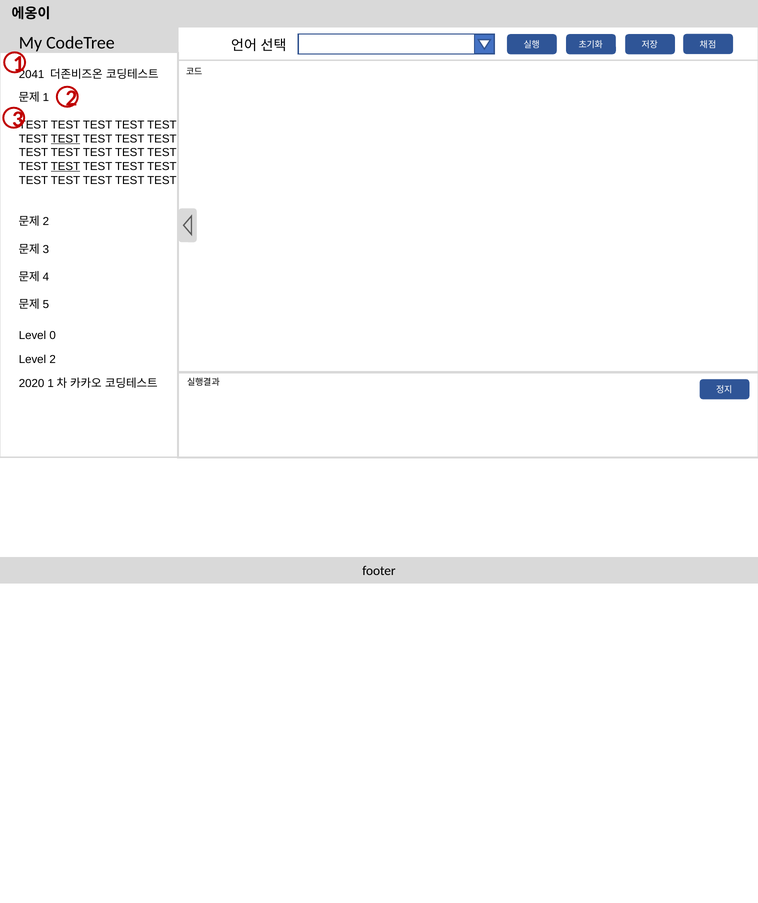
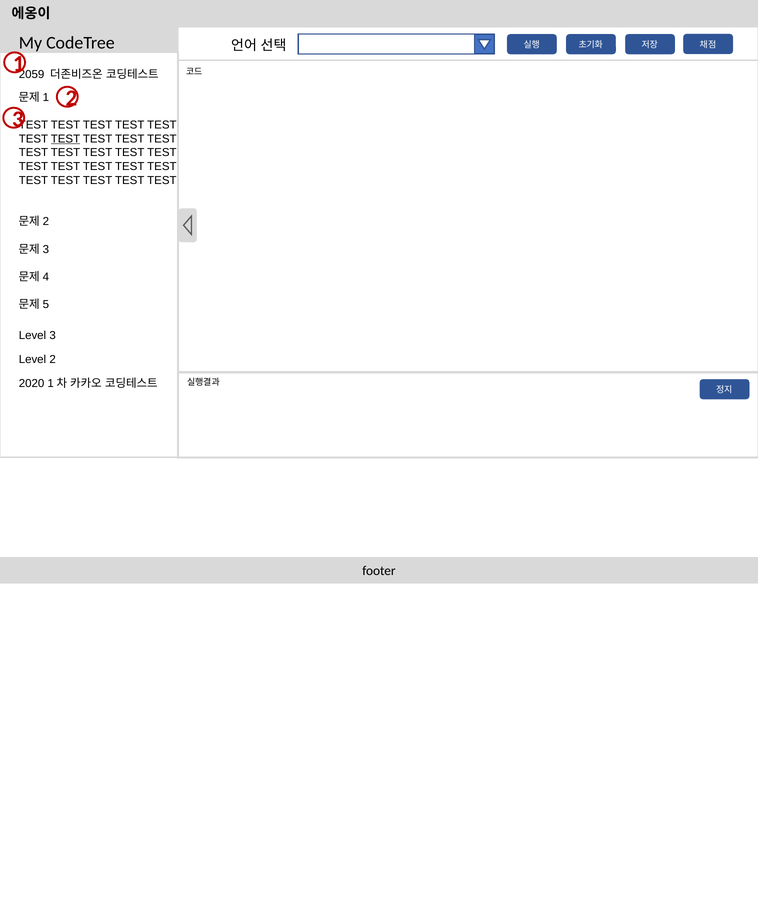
2041: 2041 -> 2059 (32, 74)
TEST underline: present -> none (65, 166)
Level 0: 0 -> 3 (53, 335)
